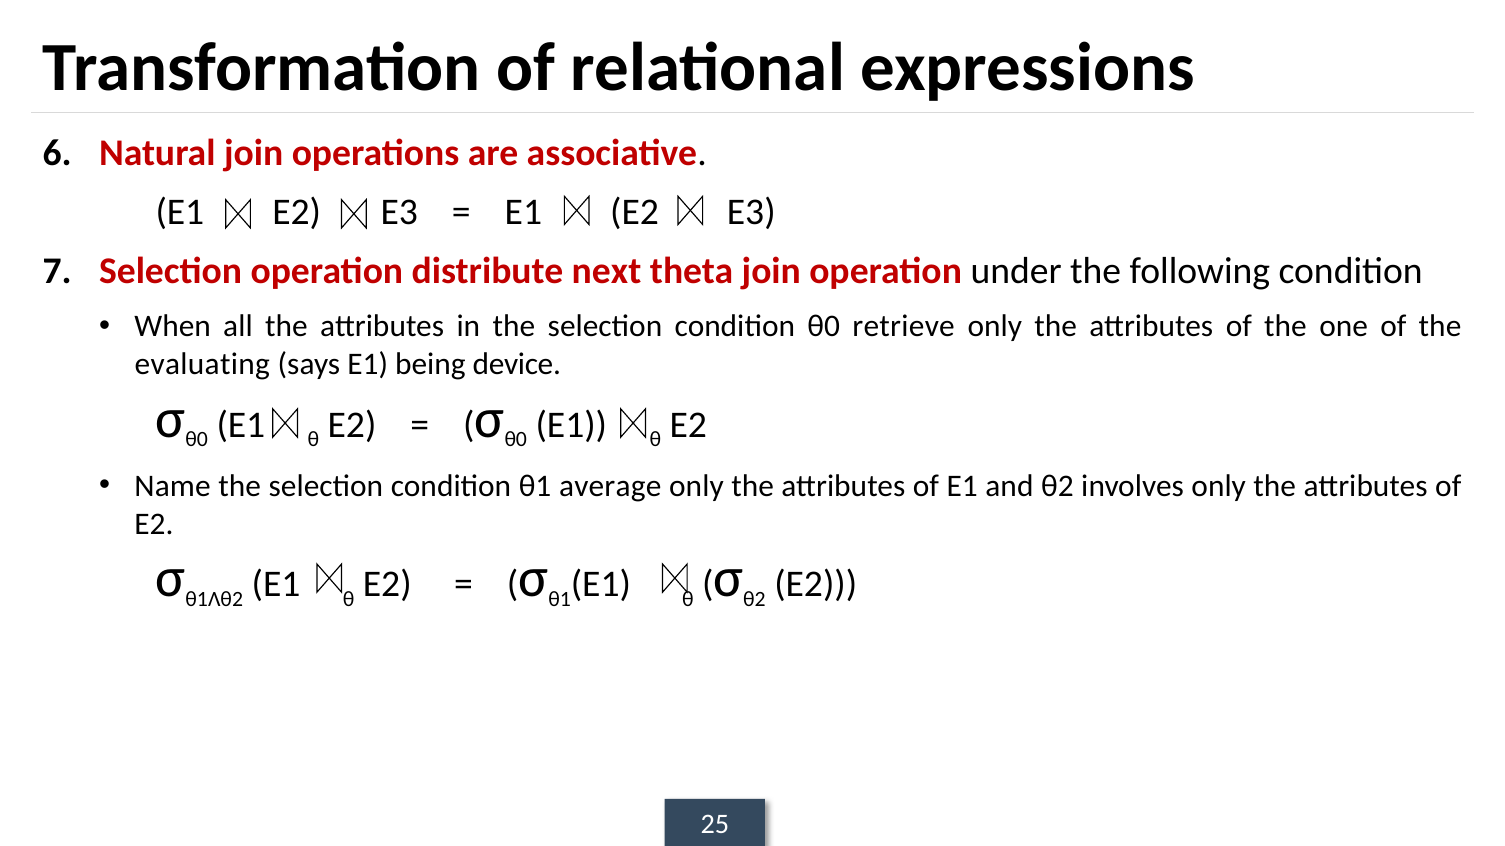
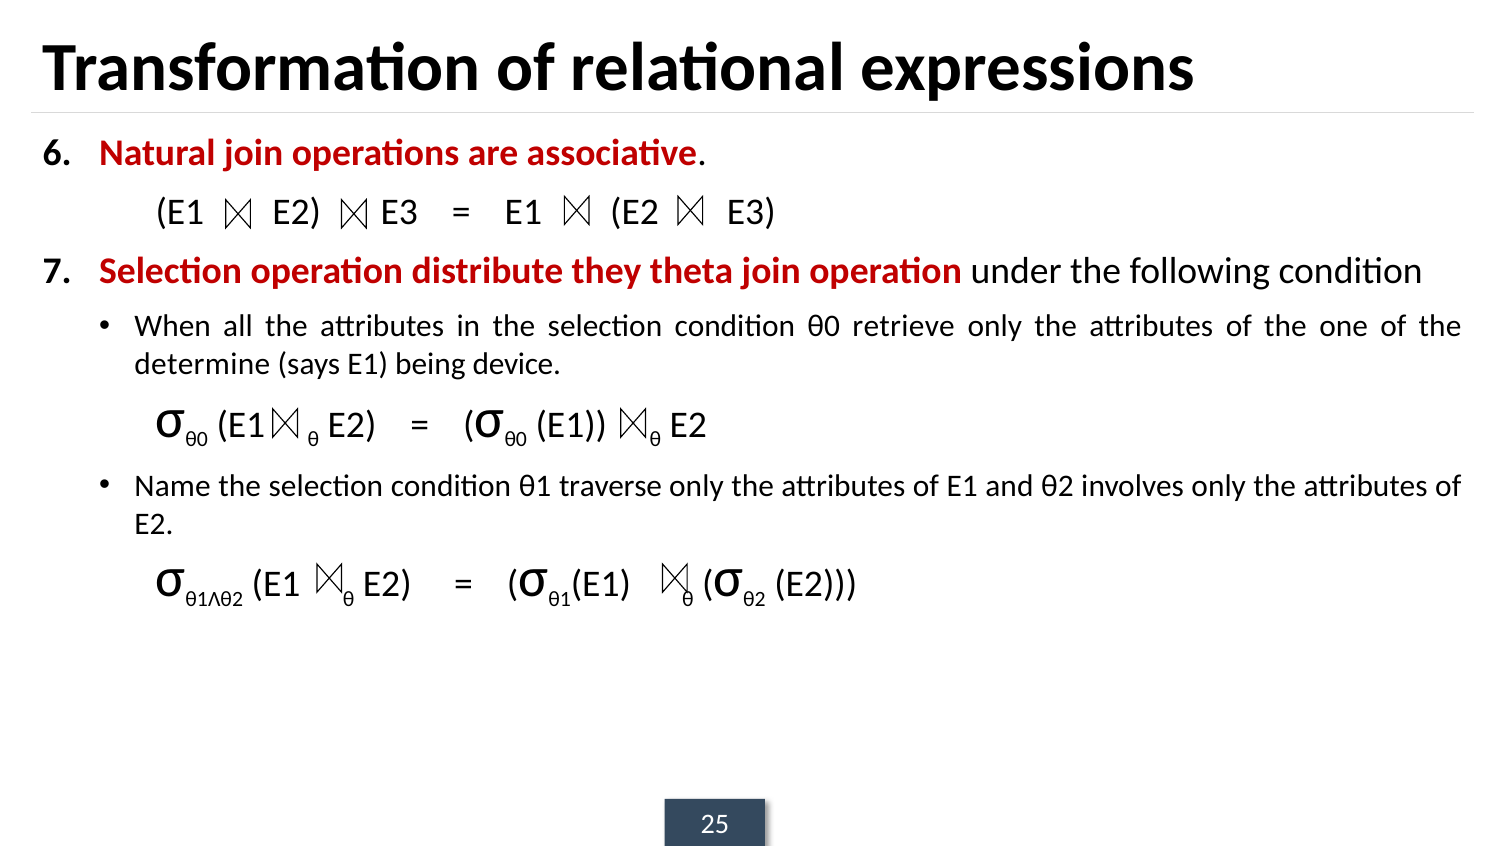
next: next -> they (607, 272)
evaluating: evaluating -> determine (202, 364)
average: average -> traverse (610, 486)
